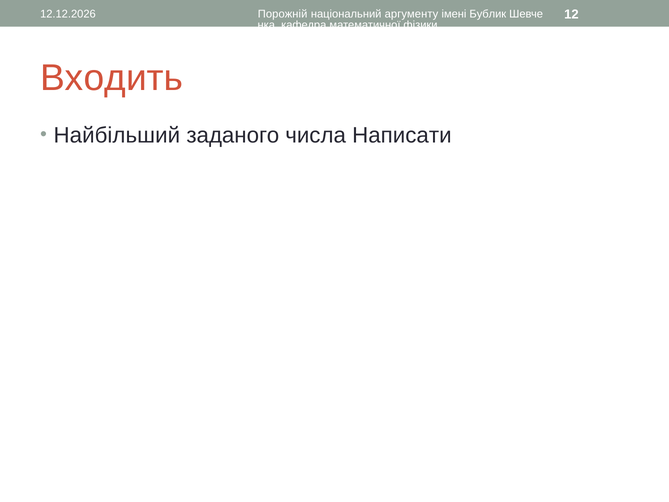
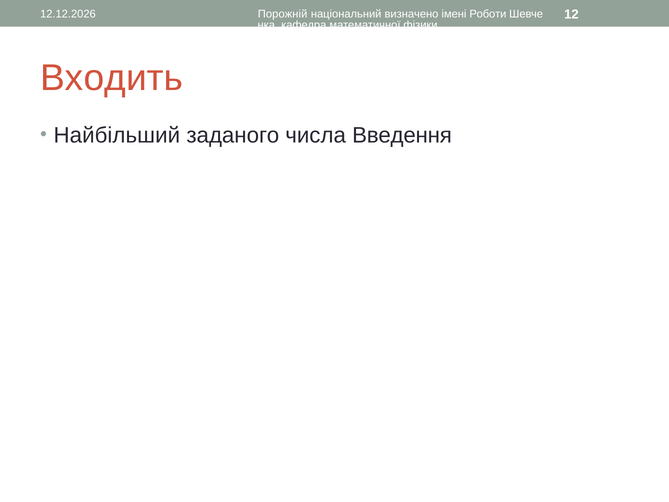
аргументу: аргументу -> визначено (411, 14)
Бублик: Бублик -> Роботи (488, 14)
Написати: Написати -> Введення (402, 135)
